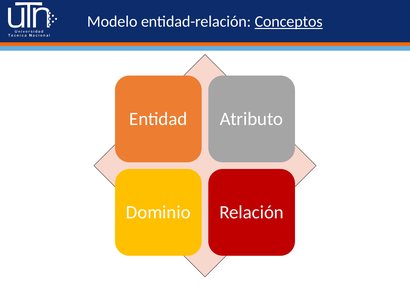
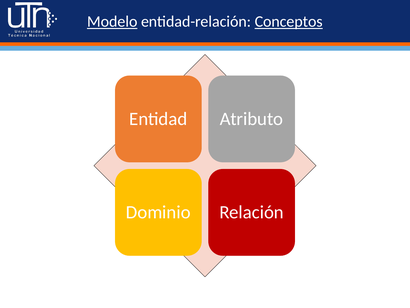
Modelo underline: none -> present (112, 22)
